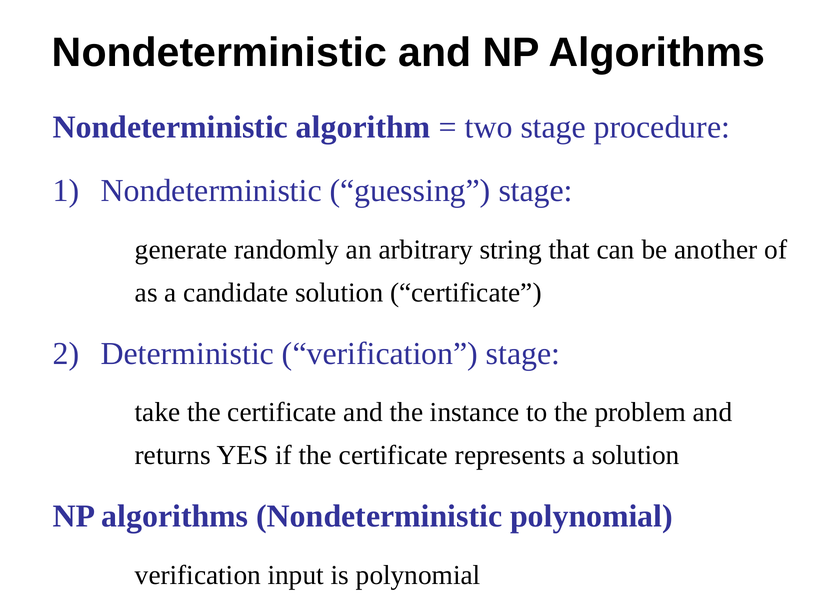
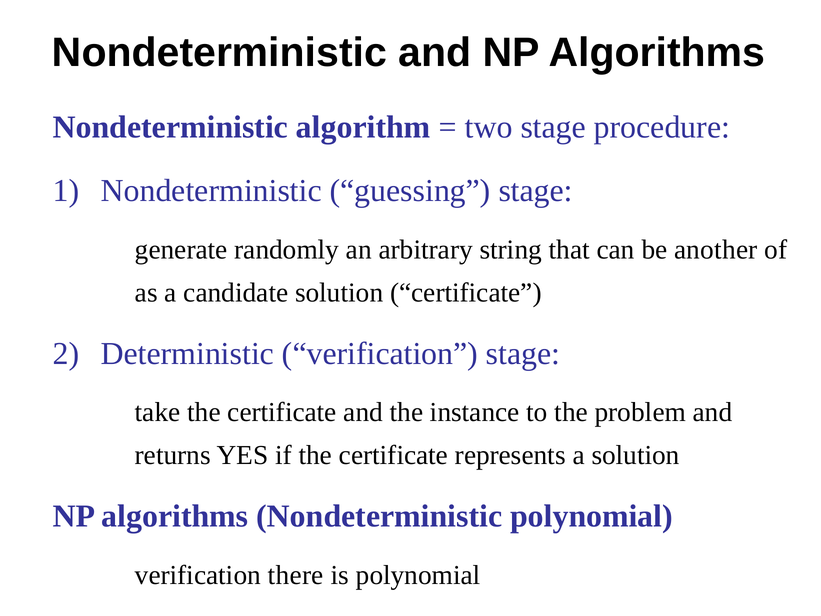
input: input -> there (296, 575)
